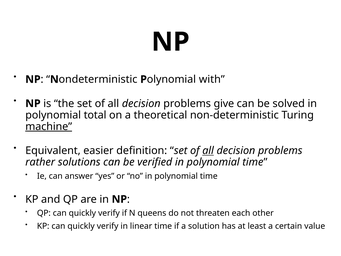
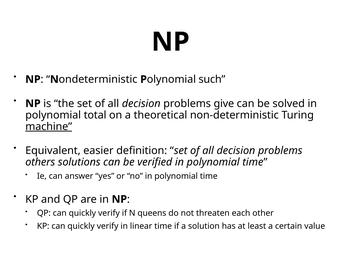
with: with -> such (212, 79)
all underline: present -> none (208, 151)
rather: rather -> others (40, 162)
